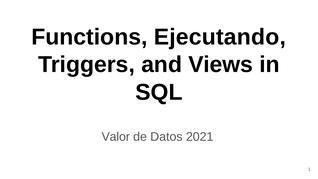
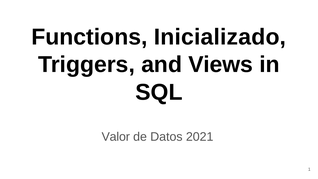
Ejecutando: Ejecutando -> Inicializado (220, 37)
